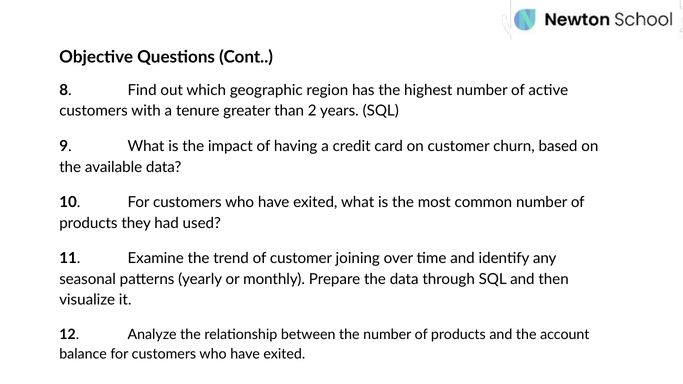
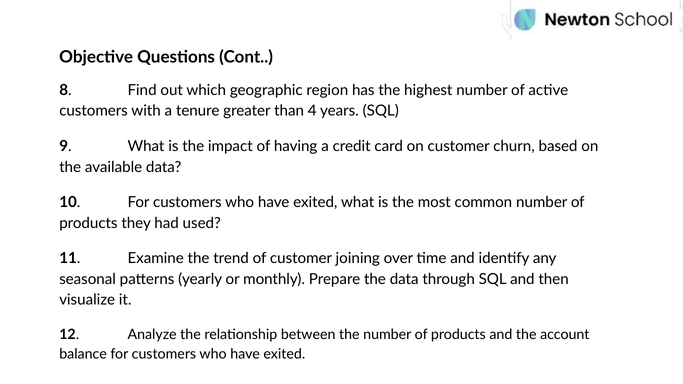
2: 2 -> 4 (312, 111)
